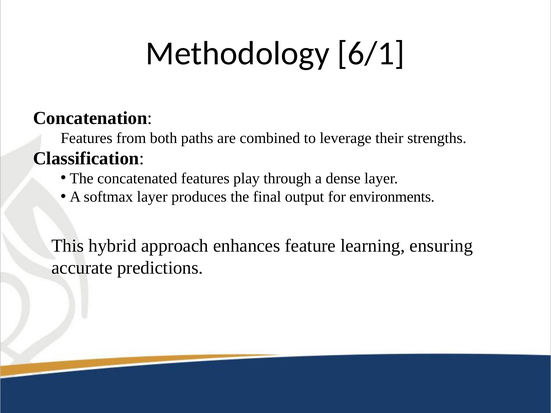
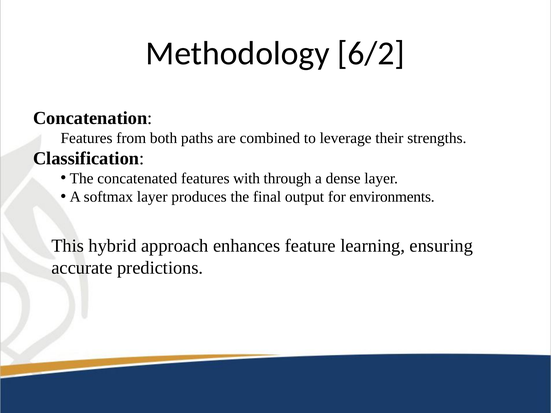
6/1: 6/1 -> 6/2 (371, 53)
play: play -> with (247, 179)
